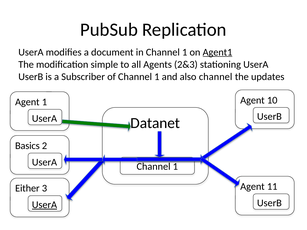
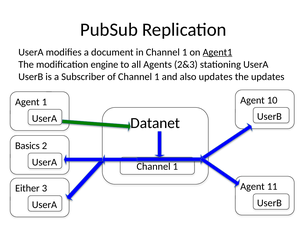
simple: simple -> engine (104, 64)
also channel: channel -> updates (216, 77)
UserA underline: present -> none (44, 205)
